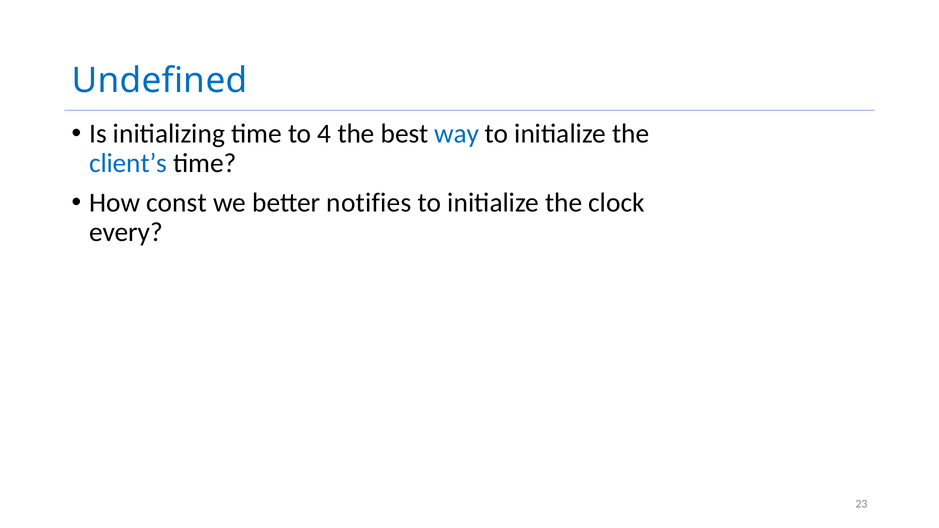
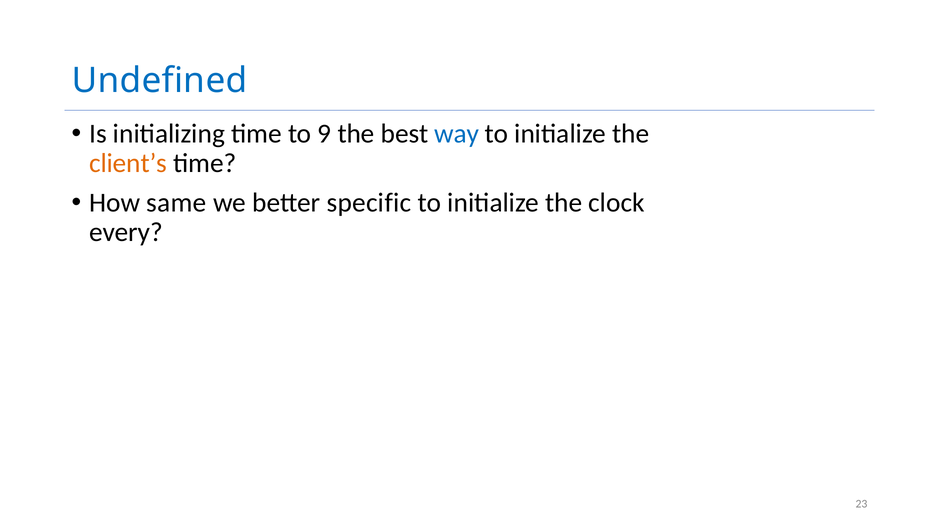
4: 4 -> 9 (324, 134)
client’s colour: blue -> orange (128, 163)
const: const -> same (176, 203)
notifies: notifies -> specific (369, 203)
